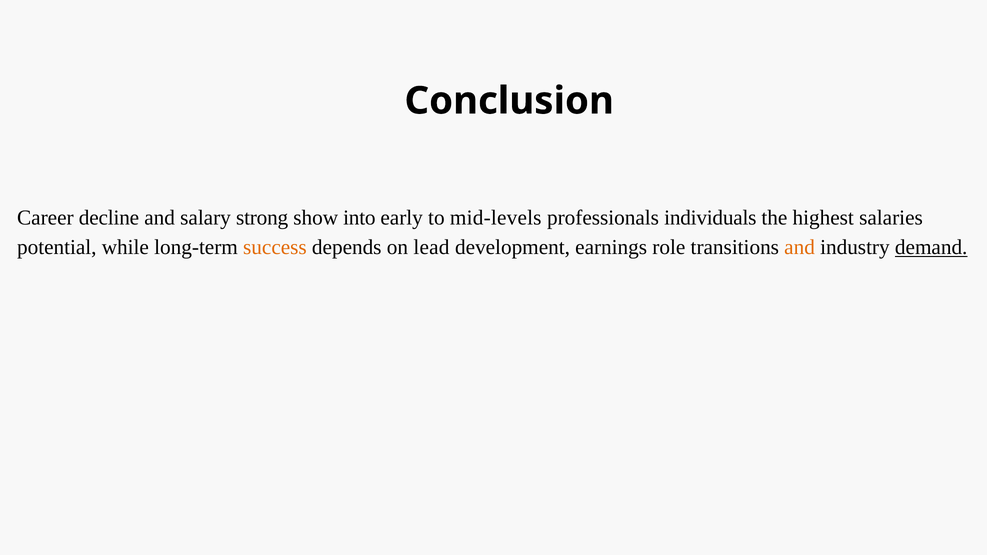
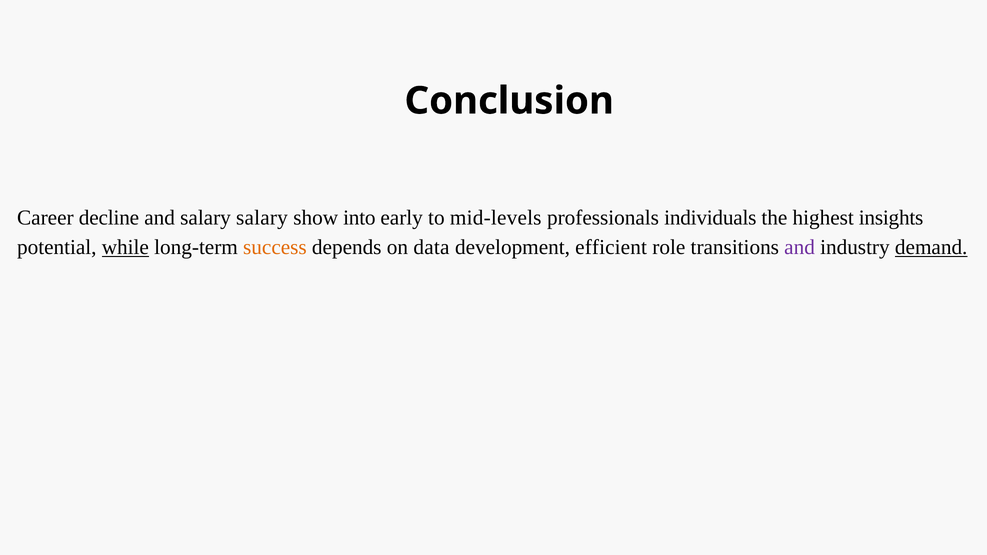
salary strong: strong -> salary (262, 218)
salaries: salaries -> insights (891, 218)
while underline: none -> present (125, 247)
lead: lead -> data (431, 247)
earnings: earnings -> efficient (611, 247)
and colour: orange -> purple (800, 247)
